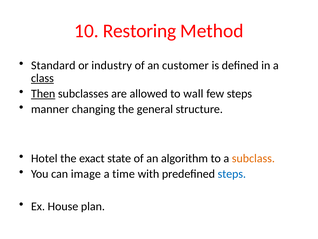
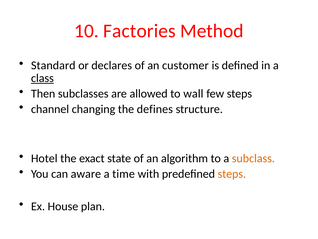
Restoring: Restoring -> Factories (139, 31)
industry: industry -> declares (112, 65)
Then underline: present -> none (43, 94)
manner: manner -> channel (50, 109)
general: general -> defines (155, 109)
image: image -> aware (86, 174)
steps colour: blue -> orange (232, 174)
